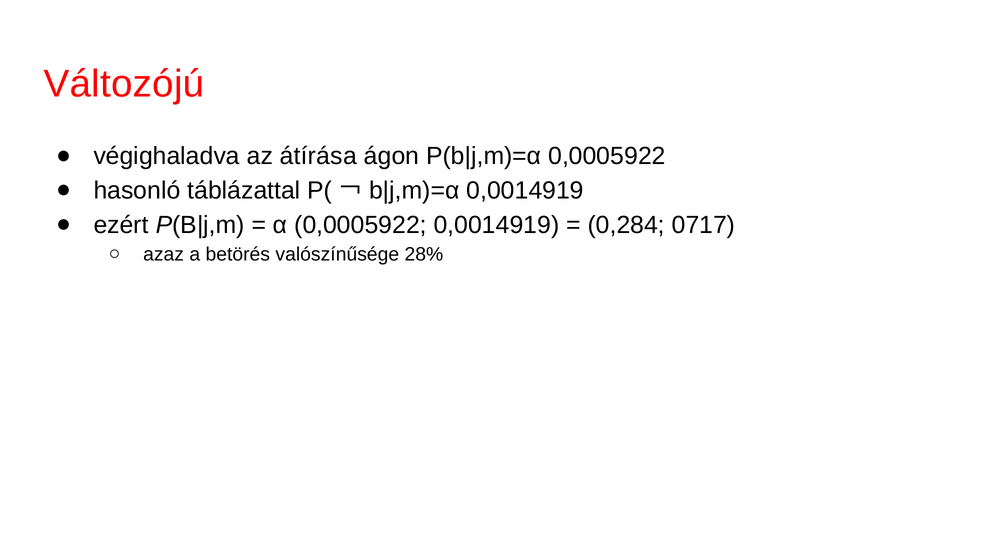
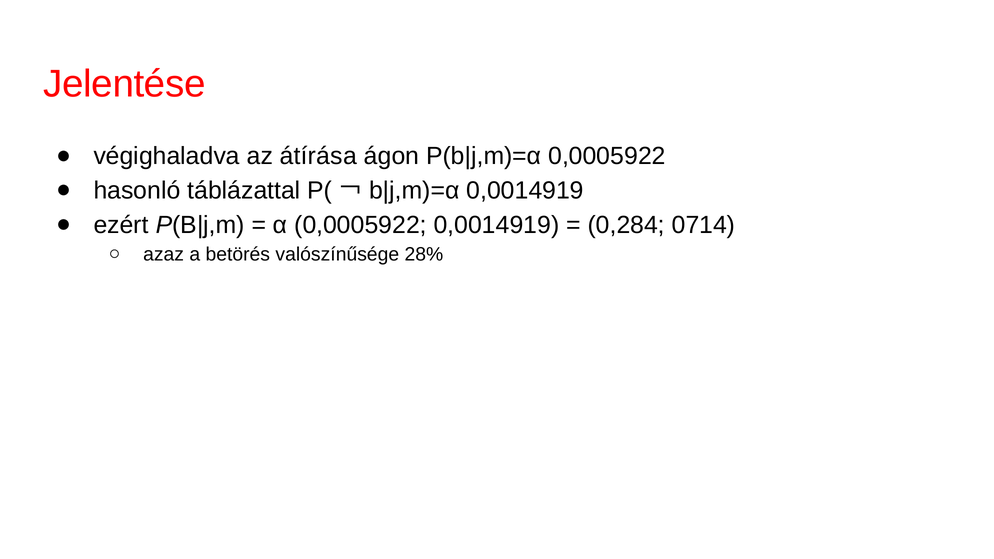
Változójú: Változójú -> Jelentése (124, 84)
0717: 0717 -> 0714 (703, 225)
